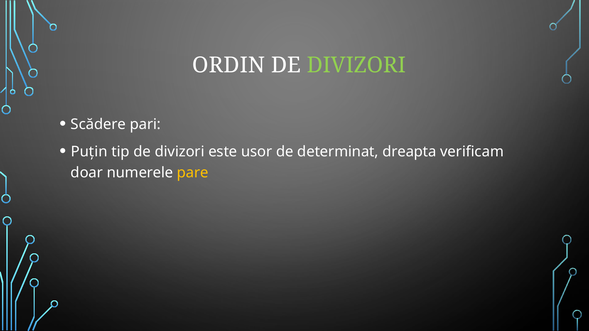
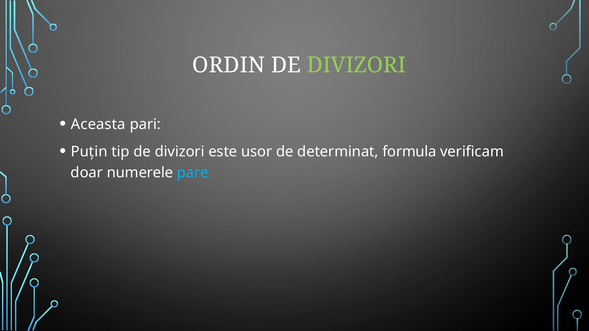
Scădere: Scădere -> Aceasta (98, 124)
dreapta: dreapta -> formula (409, 152)
pare colour: yellow -> light blue (193, 173)
